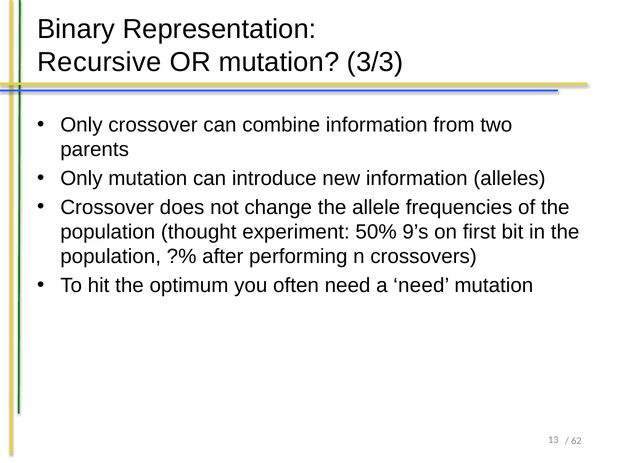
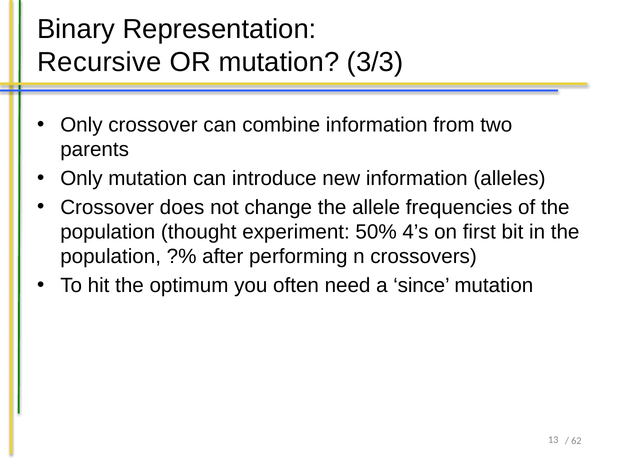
9’s: 9’s -> 4’s (415, 232)
a need: need -> since (421, 286)
